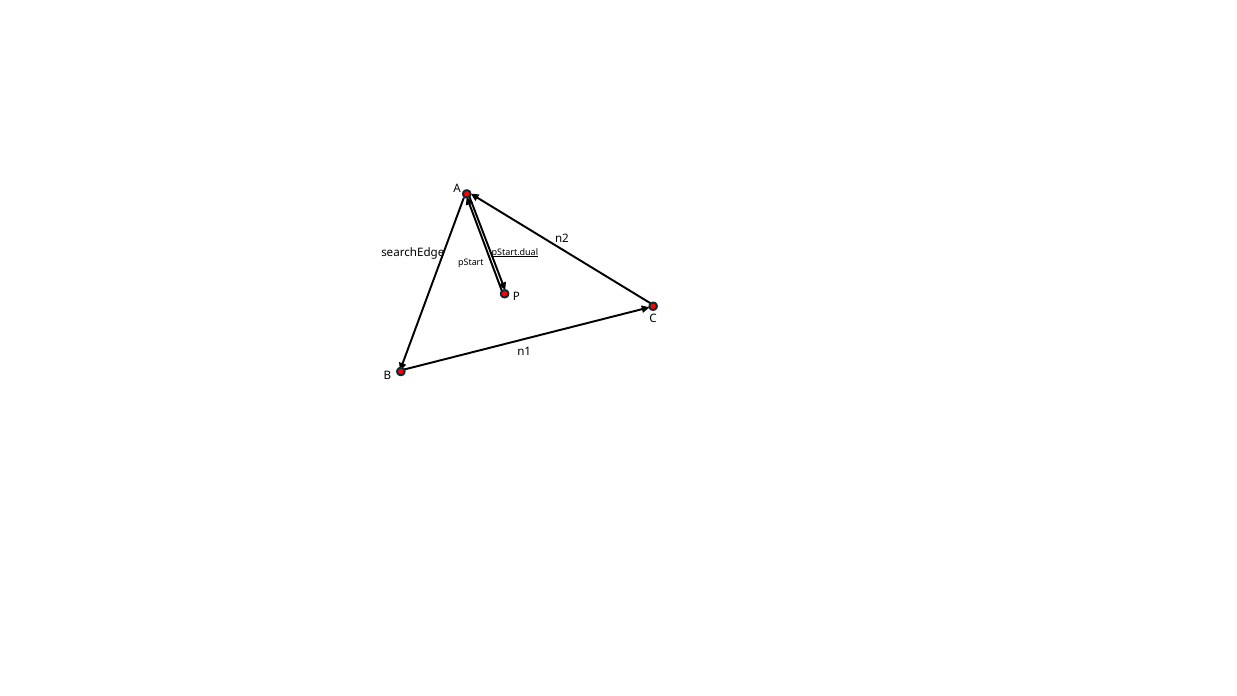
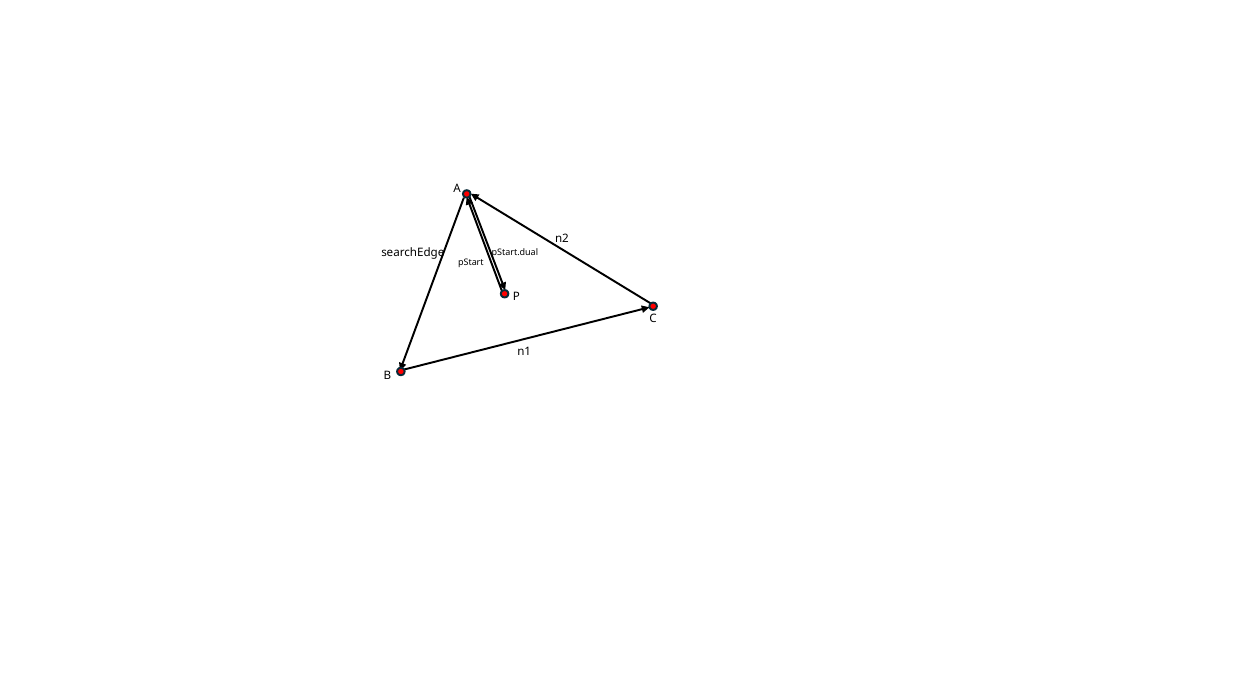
pStart.dual underline: present -> none (515, 253)
